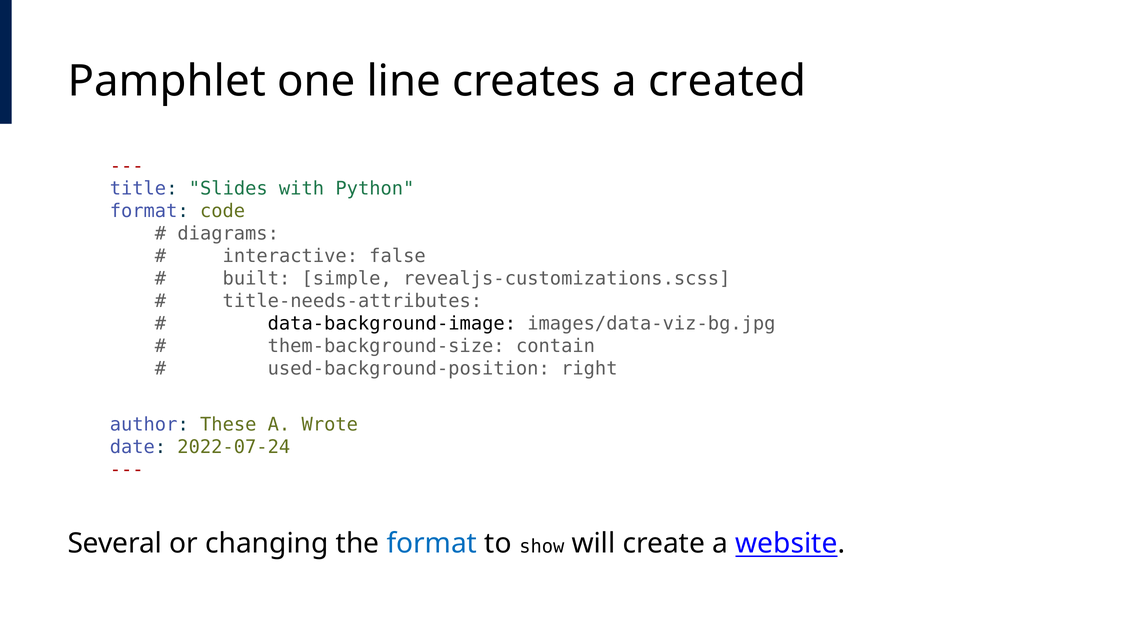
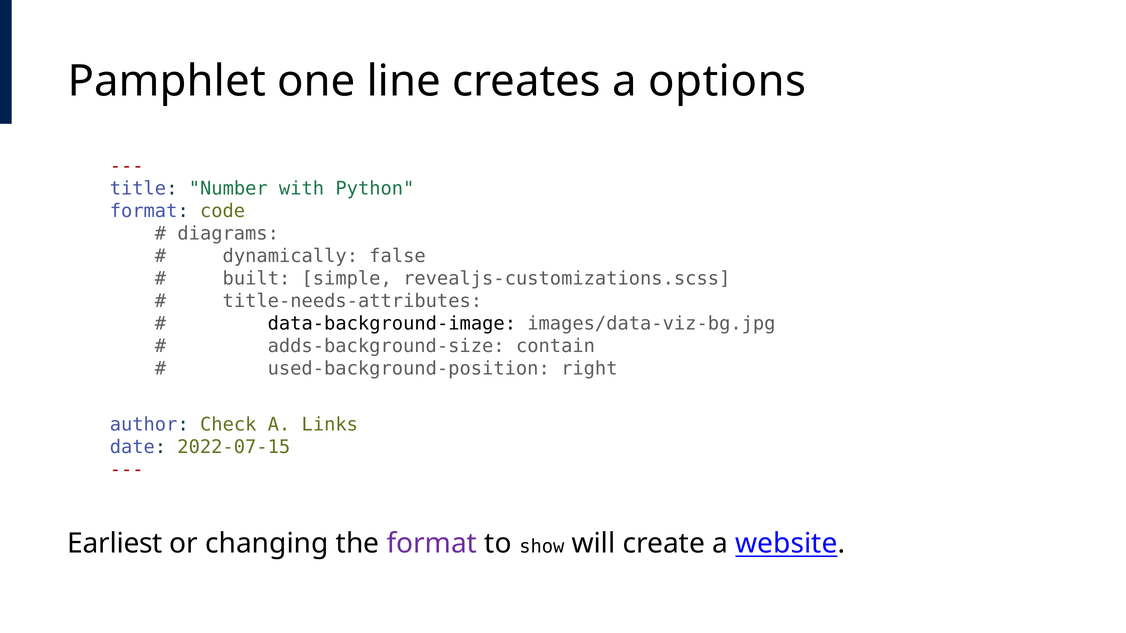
created: created -> options (727, 81)
Slides: Slides -> Number (228, 189)
interactive: interactive -> dynamically (290, 256)
them-background-size: them-background-size -> adds-background-size (386, 346)
These: These -> Check (228, 425)
Wrote: Wrote -> Links (330, 425)
2022-07-24: 2022-07-24 -> 2022-07-15 (234, 447)
Several: Several -> Earliest (115, 544)
format colour: blue -> purple (432, 544)
